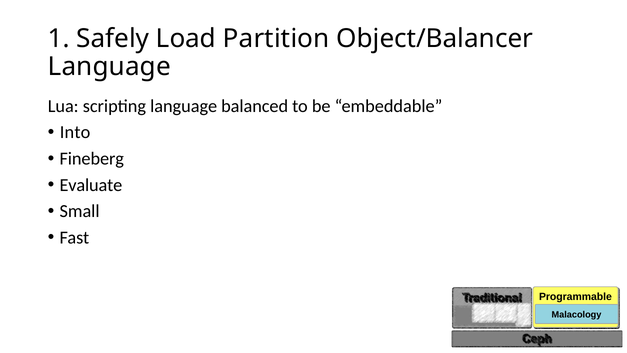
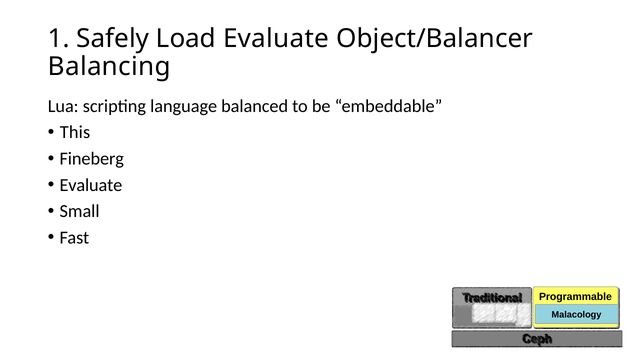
Load Partition: Partition -> Evaluate (276, 39)
Language: Language -> Balancing (109, 67)
Into: Into -> This (75, 132)
